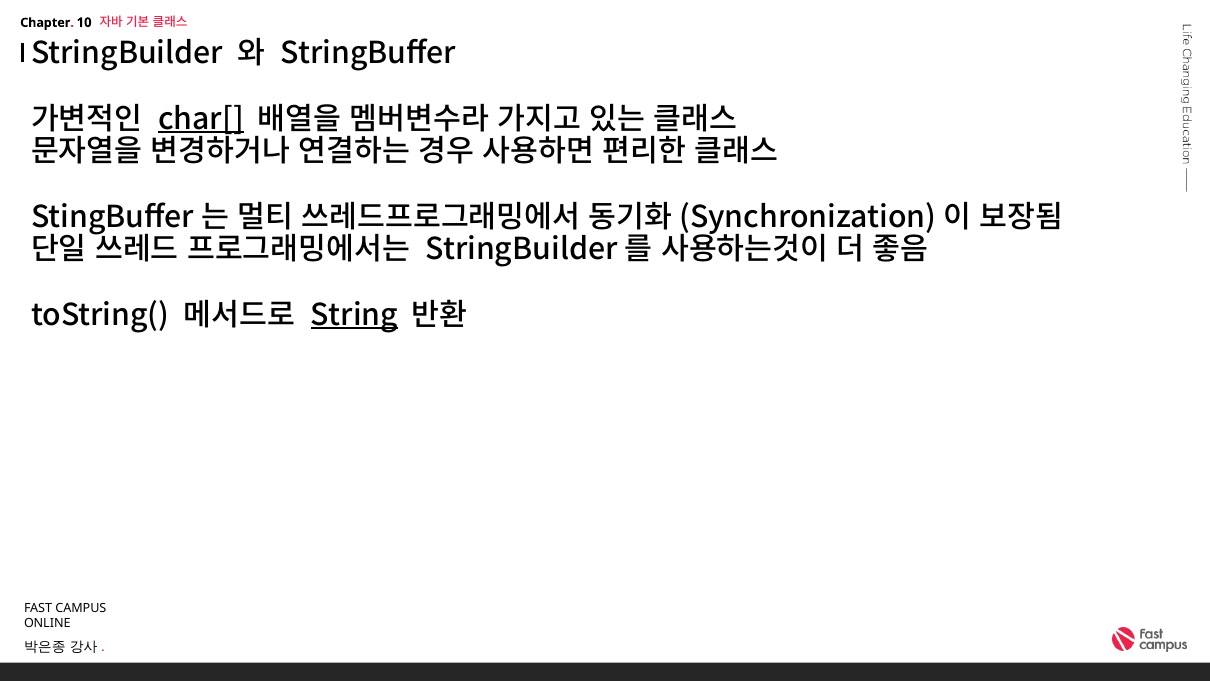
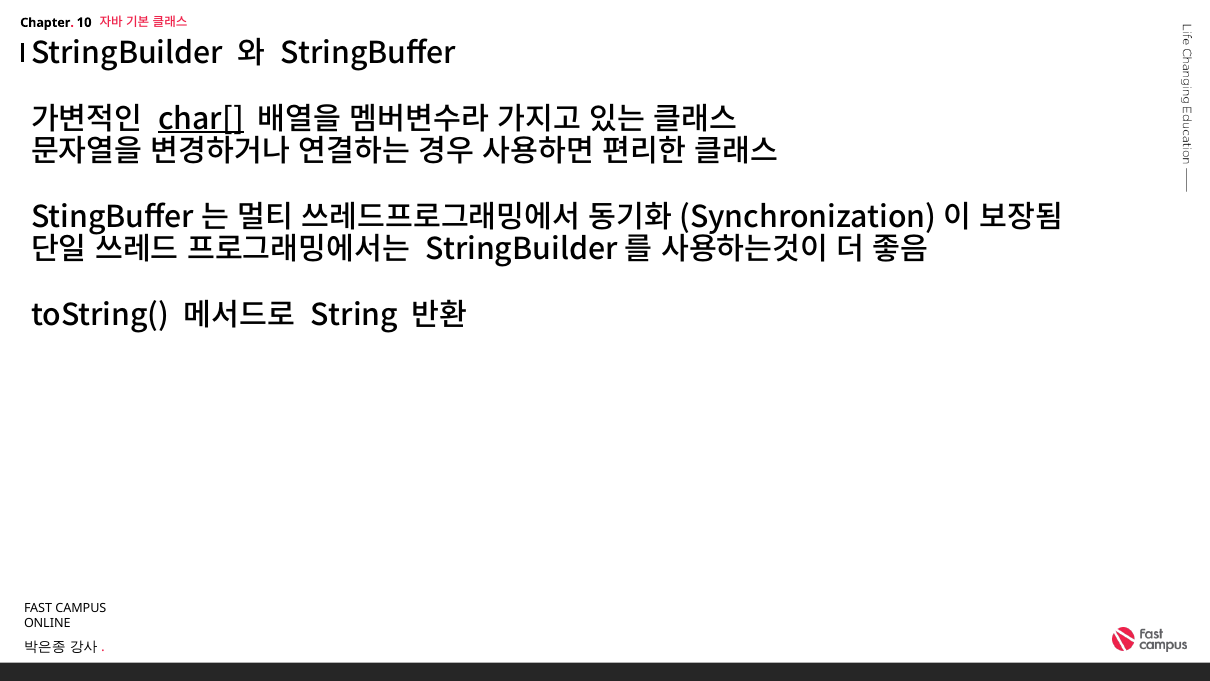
String underline: present -> none (354, 315)
